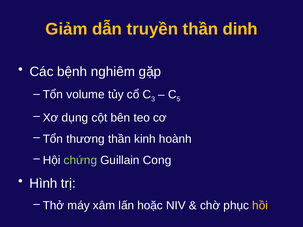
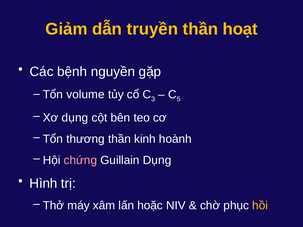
dinh: dinh -> hoạt (240, 29)
nghiêm: nghiêm -> nguyền (113, 72)
chứng colour: light green -> pink (80, 160)
Guillain Cong: Cong -> Dụng (157, 160)
